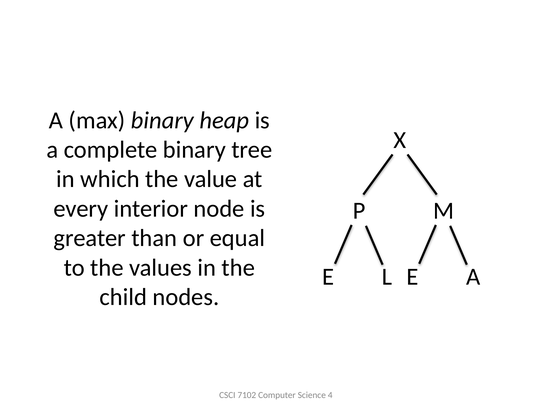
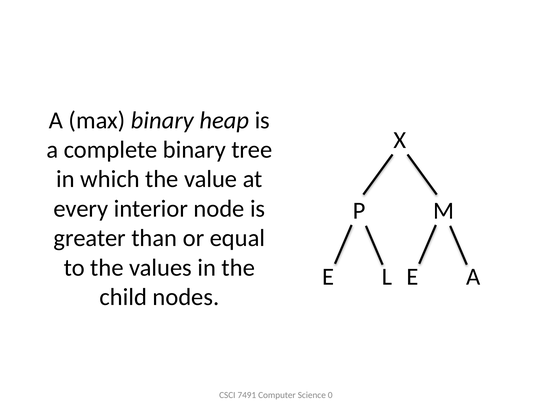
7102: 7102 -> 7491 (247, 395)
4: 4 -> 0 (330, 395)
